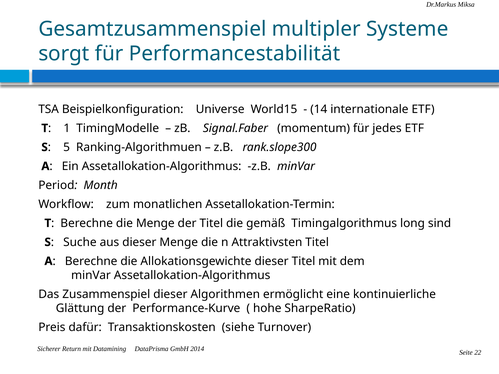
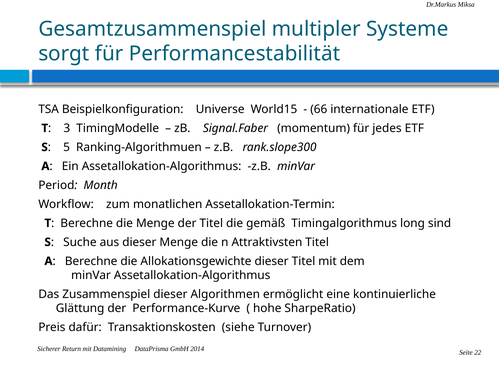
14: 14 -> 66 (319, 109)
1: 1 -> 3 (67, 128)
